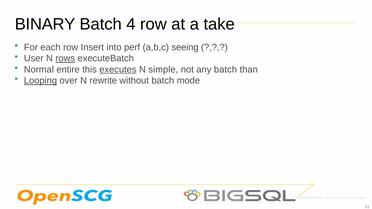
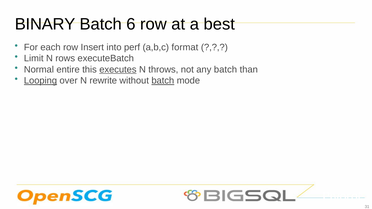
4: 4 -> 6 (131, 24)
take: take -> best (219, 24)
seeing: seeing -> format (185, 47)
User: User -> Limit (34, 58)
rows underline: present -> none (65, 58)
simple: simple -> throws (163, 70)
batch underline: none -> present (163, 81)
